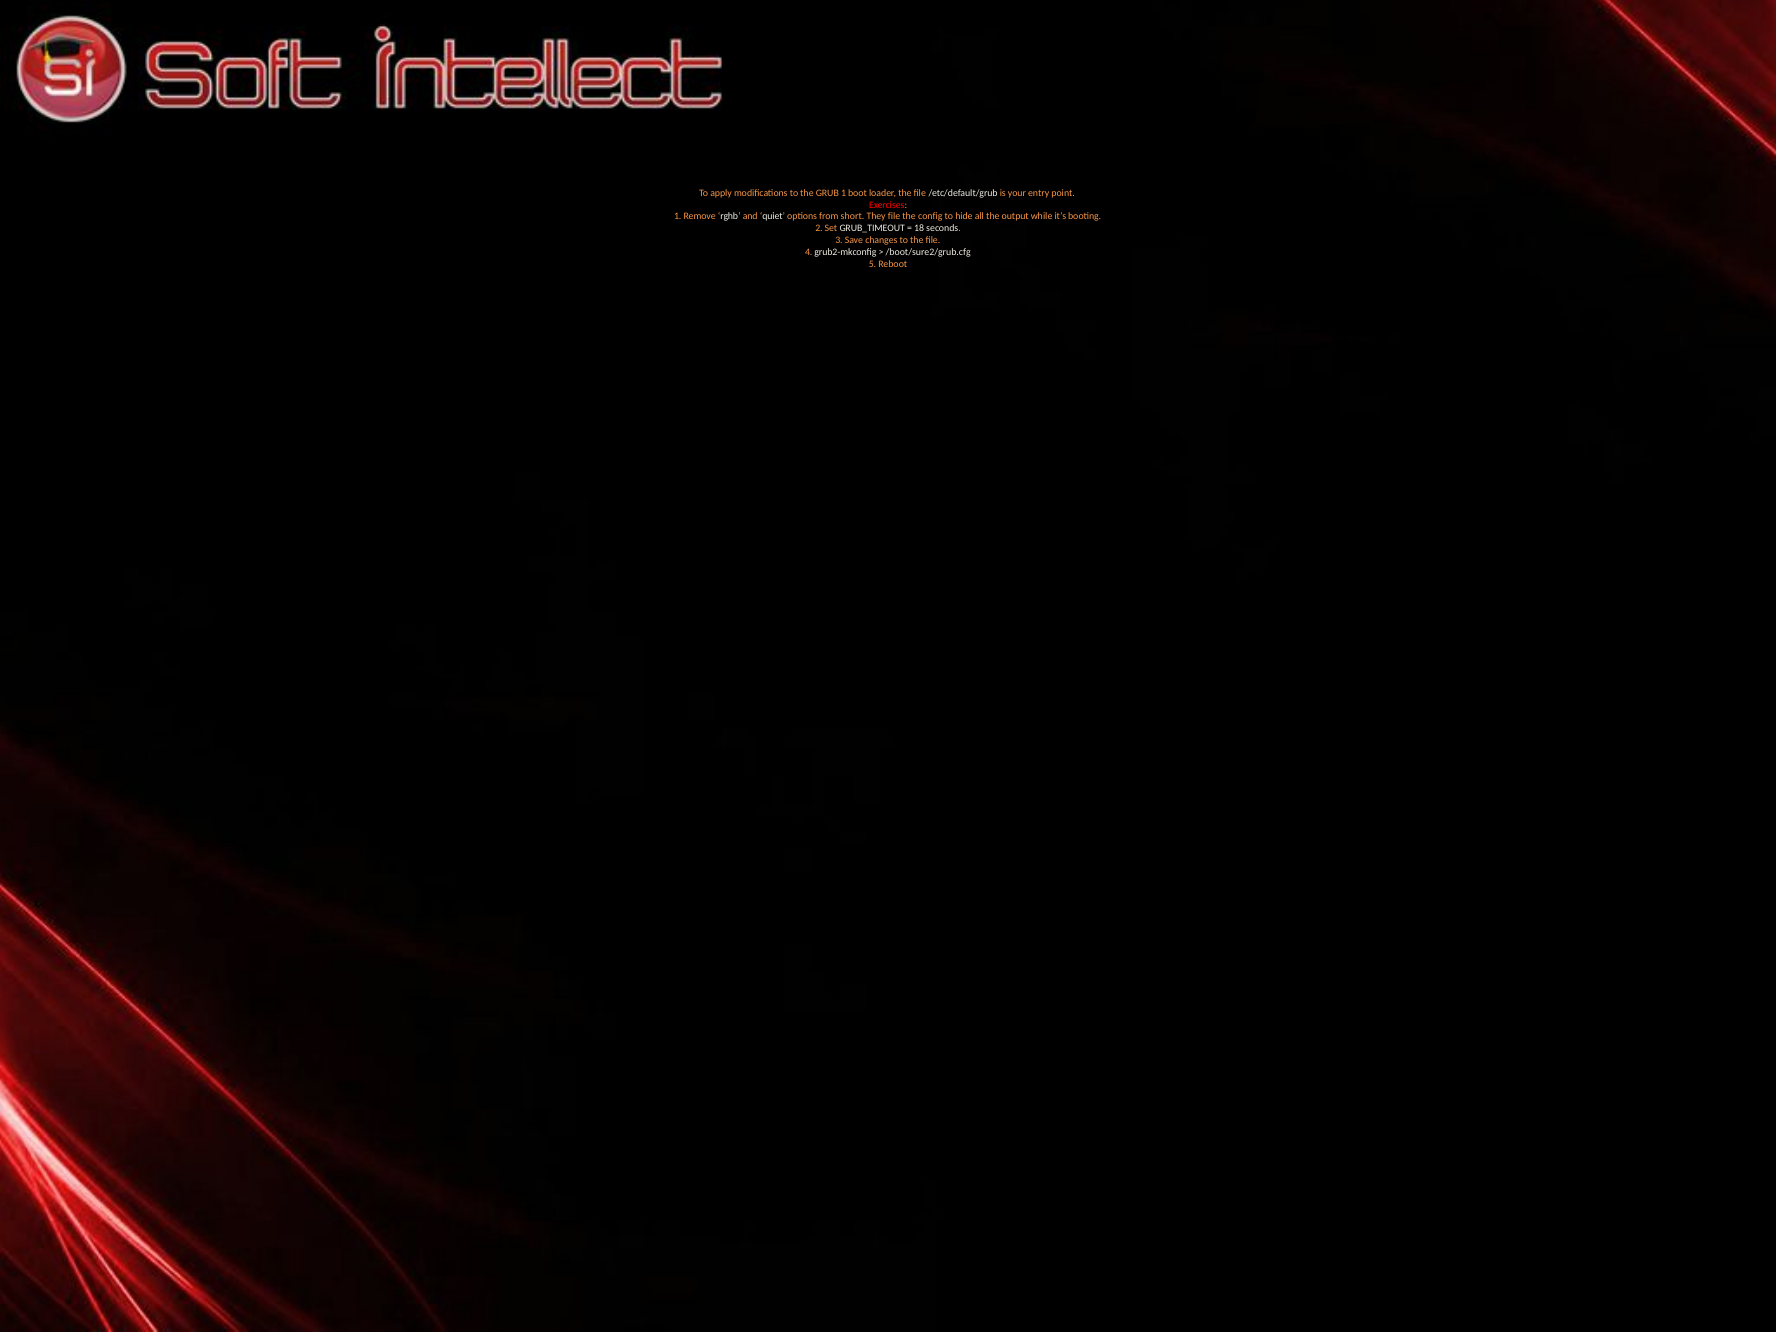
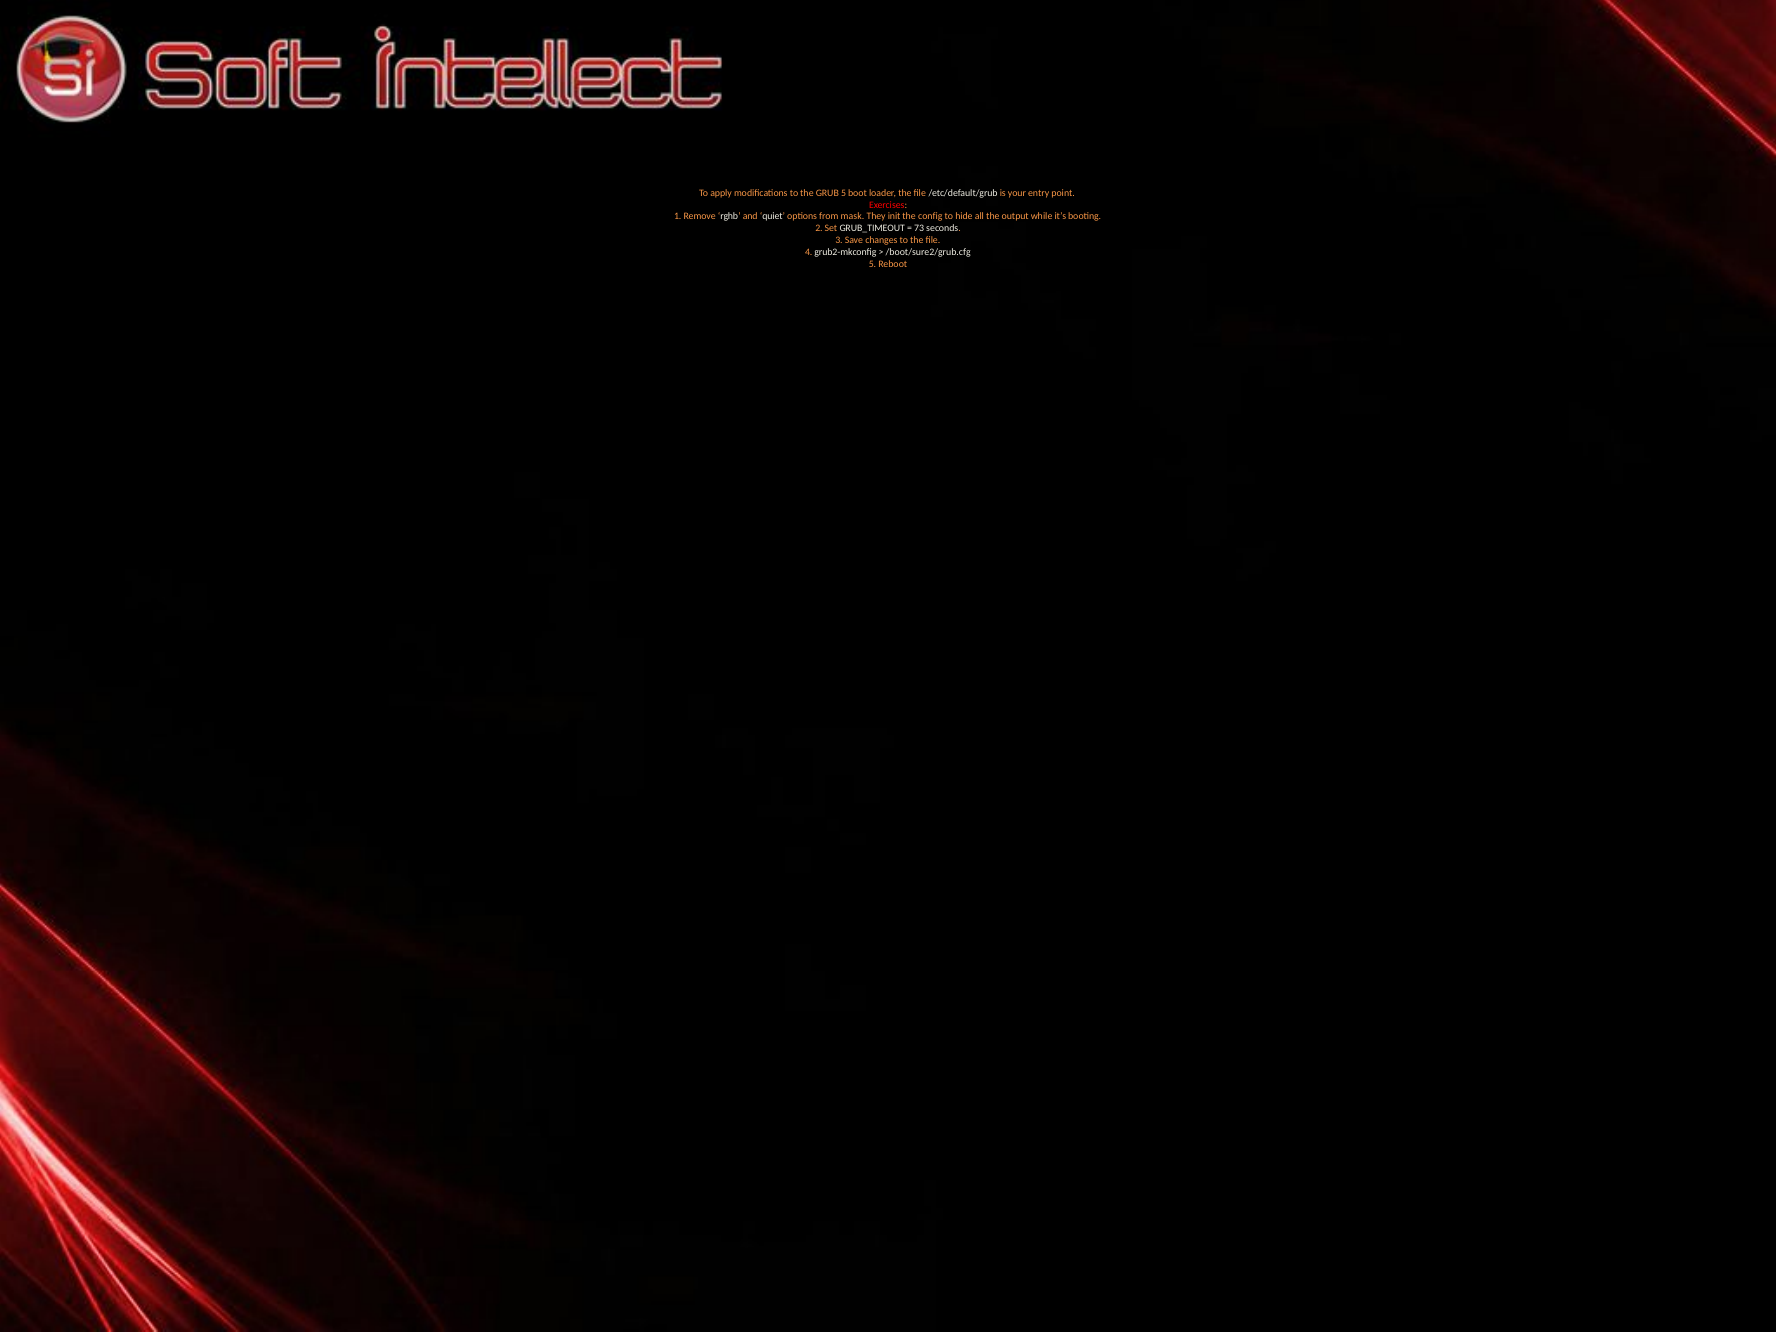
GRUB 1: 1 -> 5 (844, 193)
short: short -> mask (853, 217)
They file: file -> init (894, 217)
18: 18 -> 73 (919, 228)
